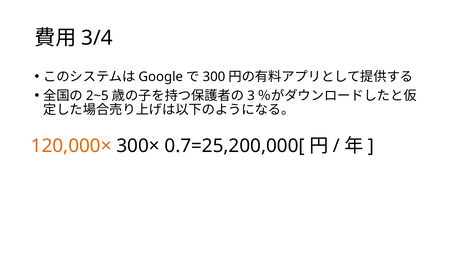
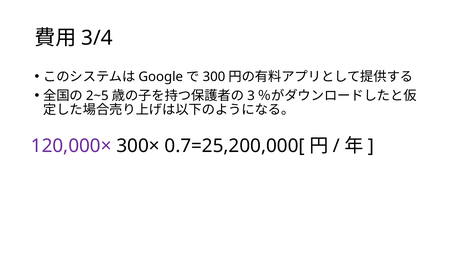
120,000× colour: orange -> purple (71, 146)
